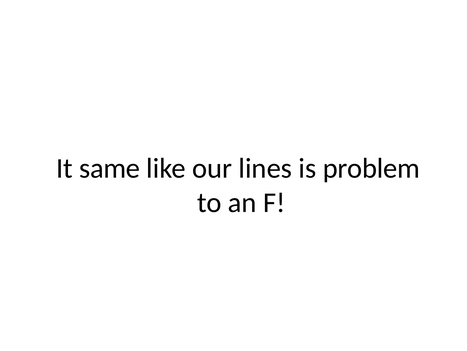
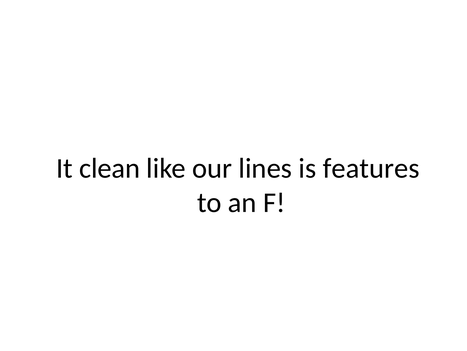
same: same -> clean (110, 168)
problem: problem -> features (371, 168)
